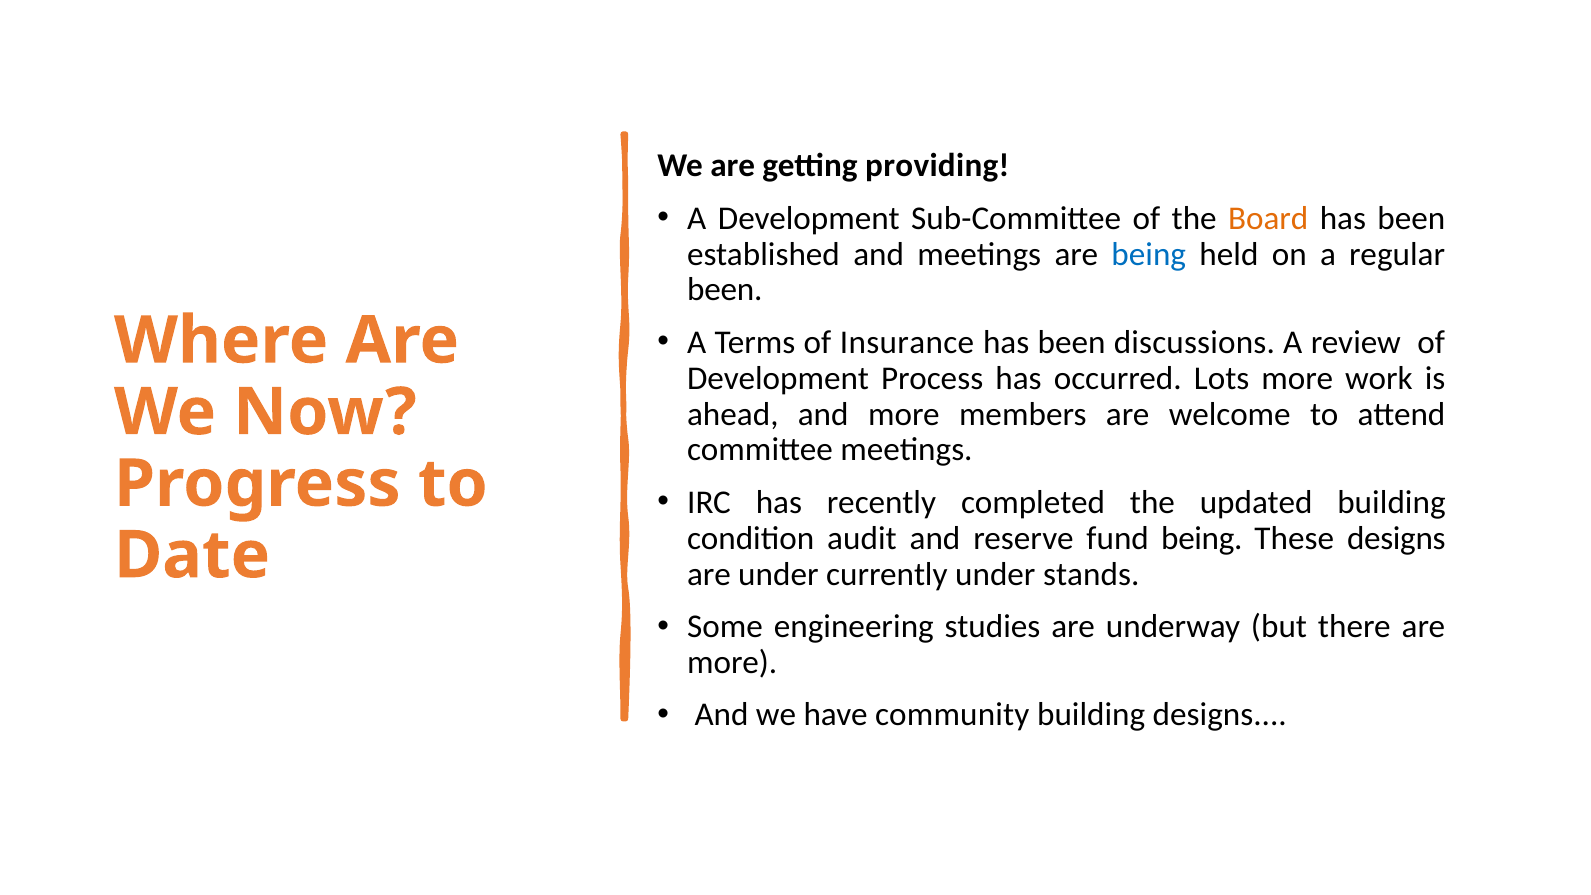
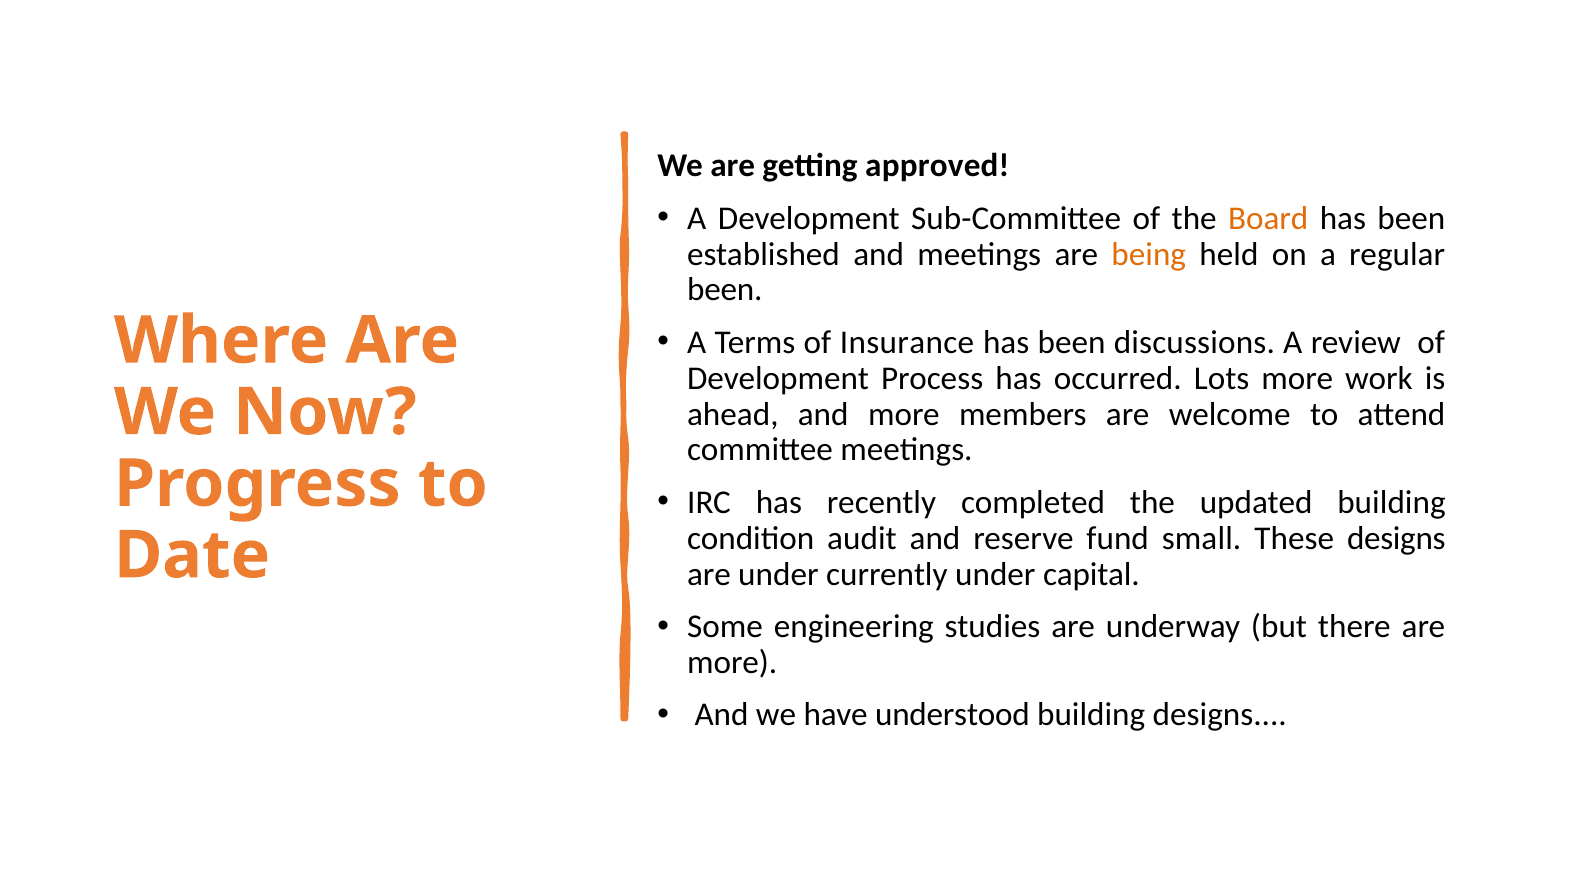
providing: providing -> approved (937, 166)
being colour: blue -> orange (1149, 254)
fund being: being -> small (1202, 538)
stands: stands -> capital (1091, 574)
community: community -> understood (952, 715)
